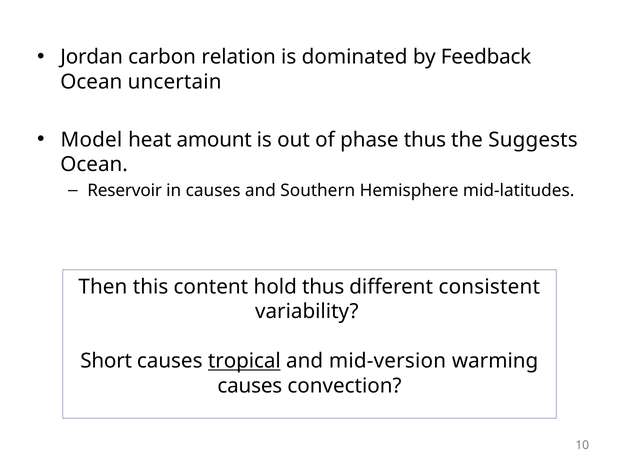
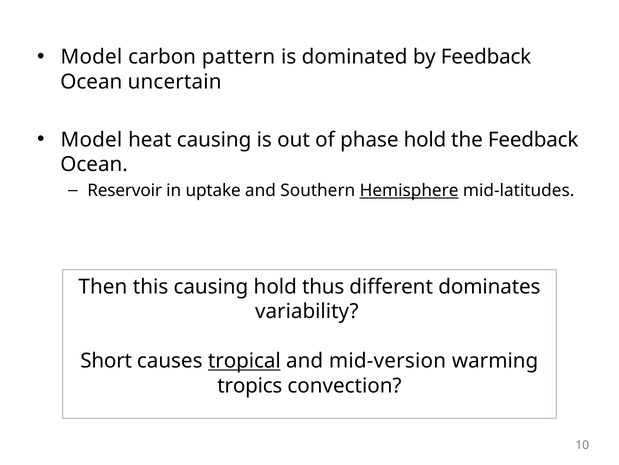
Jordan: Jordan -> Model (91, 57)
relation: relation -> pattern (238, 57)
heat amount: amount -> causing (214, 140)
phase thus: thus -> hold (425, 140)
the Suggests: Suggests -> Feedback (533, 140)
in causes: causes -> uptake (213, 190)
Hemisphere underline: none -> present (409, 190)
this content: content -> causing (211, 286)
consistent: consistent -> dominates (489, 286)
causes: causes -> tropics (250, 385)
